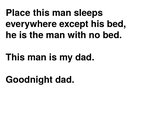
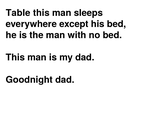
Place: Place -> Table (18, 13)
